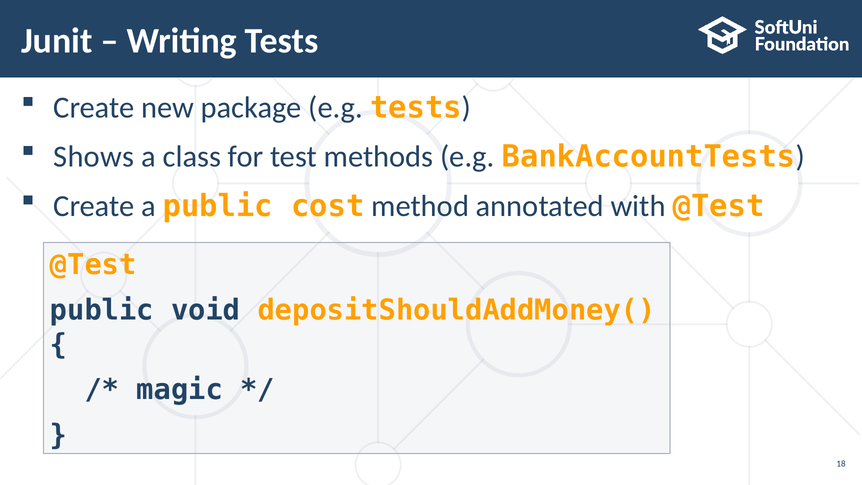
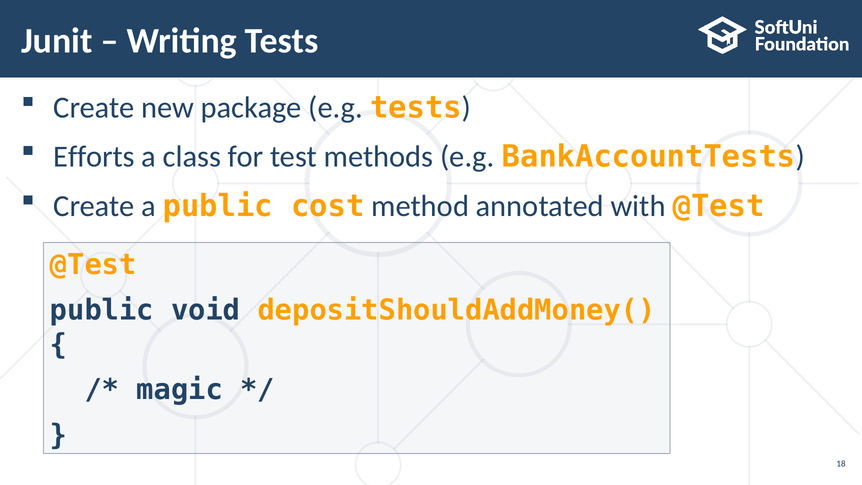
Shows: Shows -> Efforts (94, 157)
